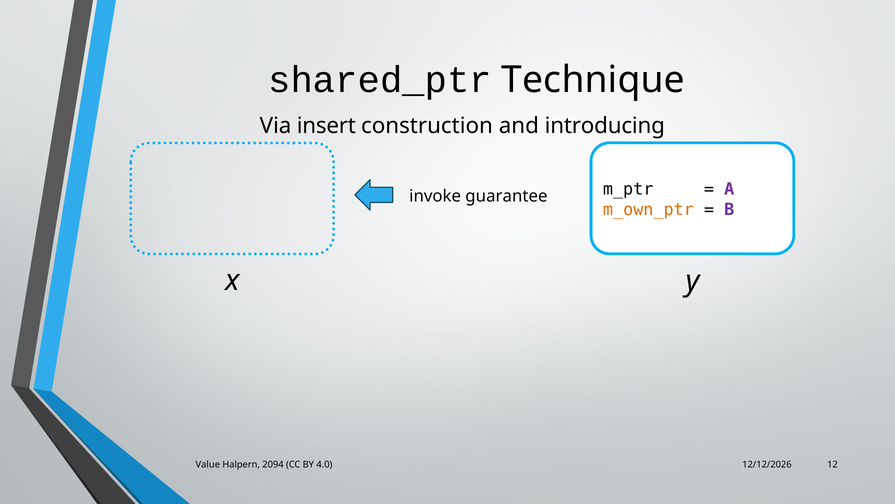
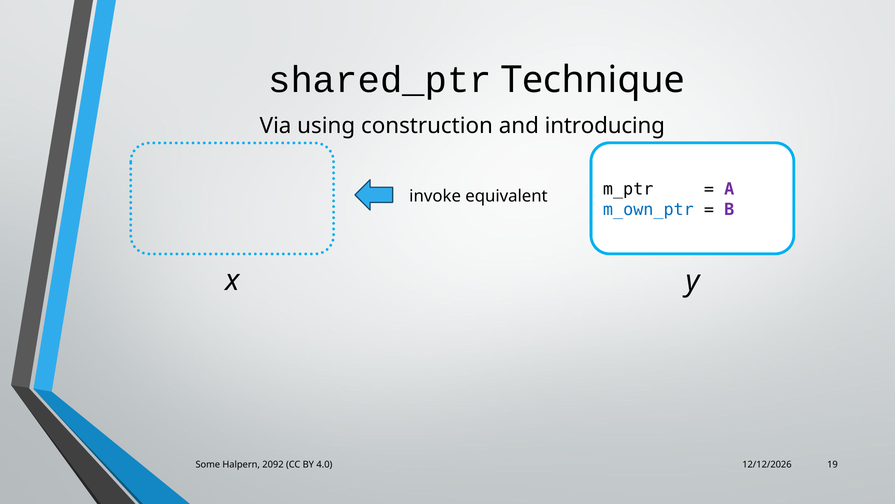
insert: insert -> using (326, 126)
guarantee: guarantee -> equivalent (507, 196)
m_own_ptr colour: orange -> blue (648, 209)
Value: Value -> Some (208, 464)
2094: 2094 -> 2092 (273, 464)
12: 12 -> 19 (833, 464)
